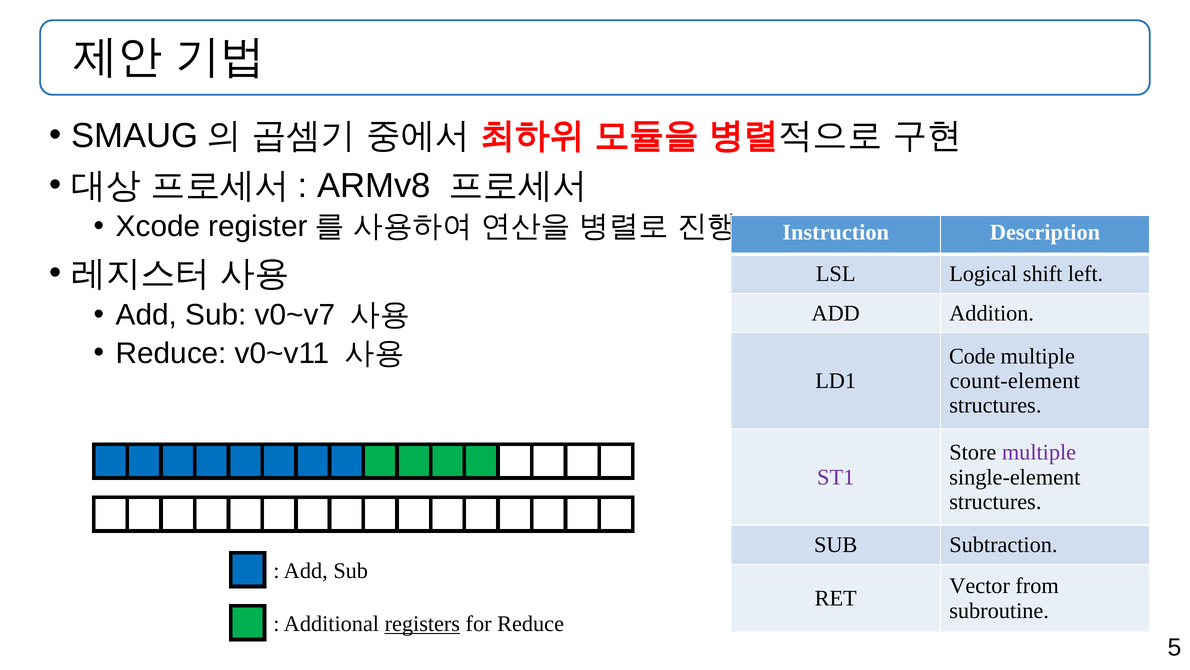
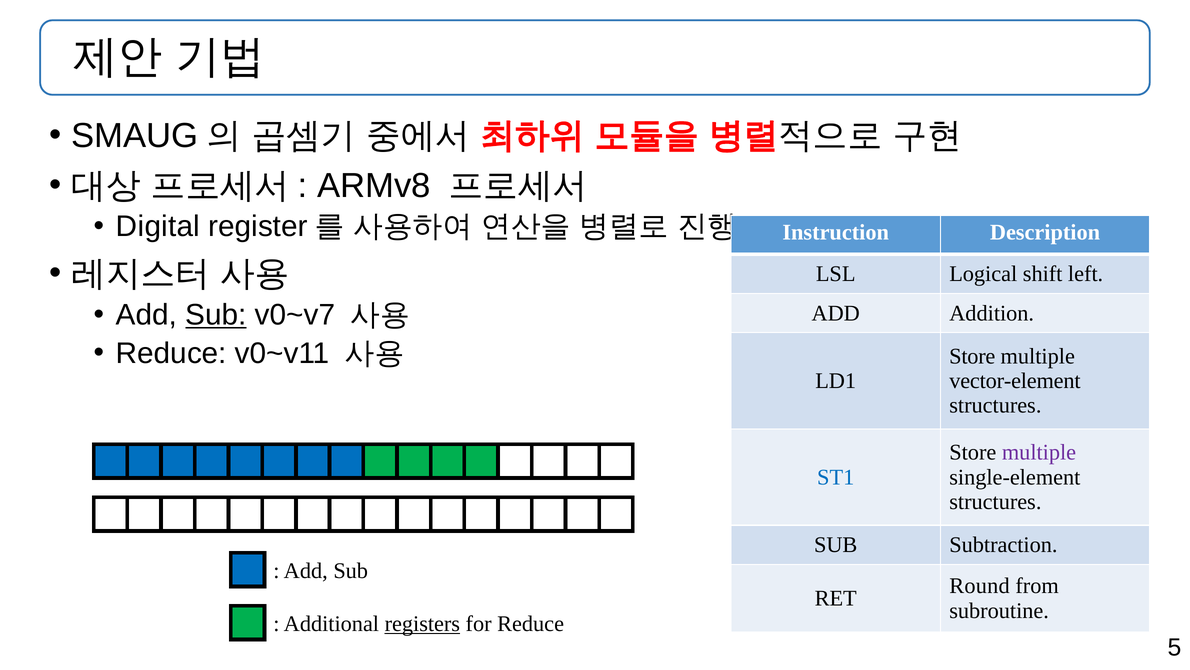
Xcode: Xcode -> Digital (158, 226)
Sub underline: none -> present (216, 315)
Code: Code -> Store (972, 356)
count-element: count-element -> vector-element (1015, 381)
ST1 colour: purple -> blue (836, 477)
Vector: Vector -> Round (980, 585)
